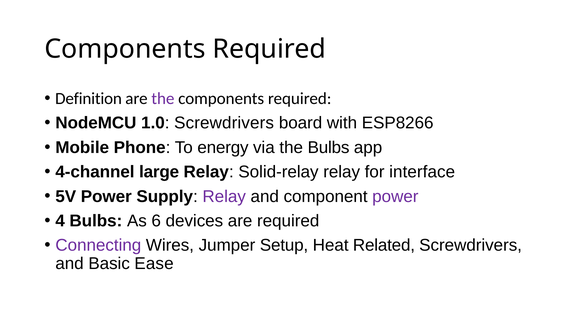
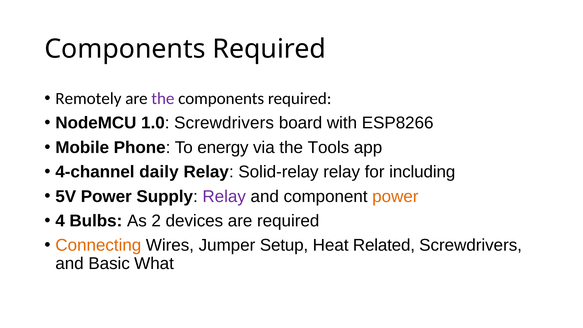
Definition: Definition -> Remotely (88, 99)
the Bulbs: Bulbs -> Tools (328, 147)
large: large -> daily (159, 172)
interface: interface -> including (422, 172)
power colour: purple -> orange (395, 196)
6: 6 -> 2 (156, 221)
Connecting colour: purple -> orange (98, 245)
Ease: Ease -> What (154, 264)
